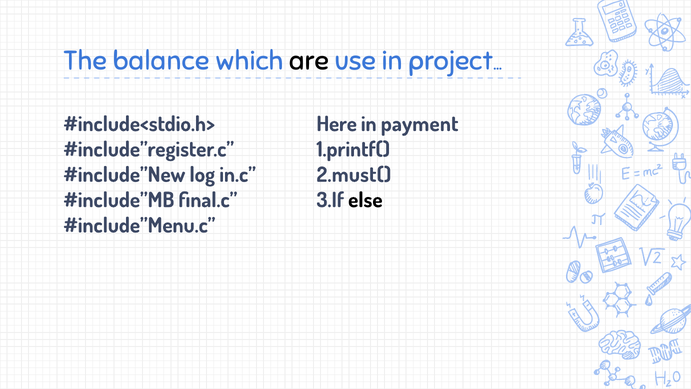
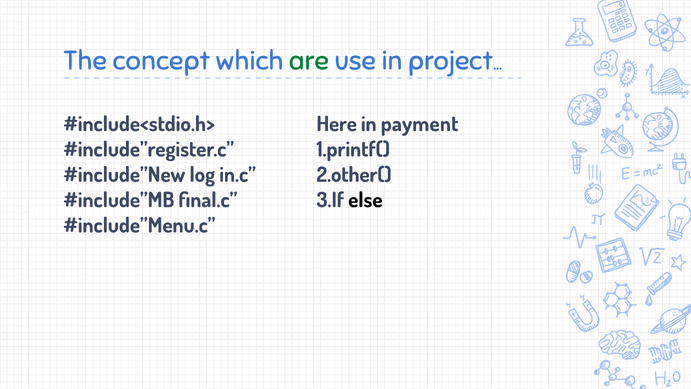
balance: balance -> concept (161, 61)
are colour: black -> green (309, 61)
2.must(: 2.must( -> 2.other( (354, 175)
